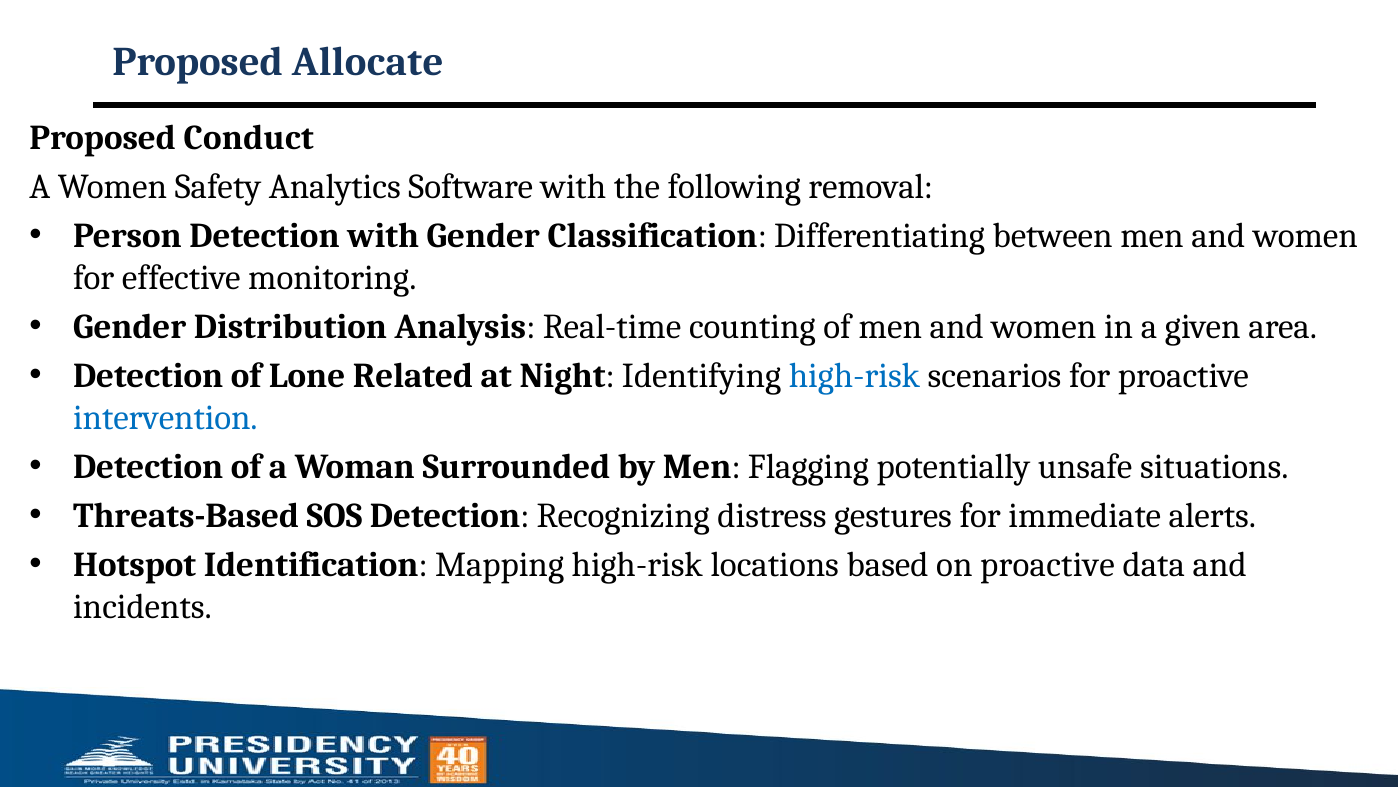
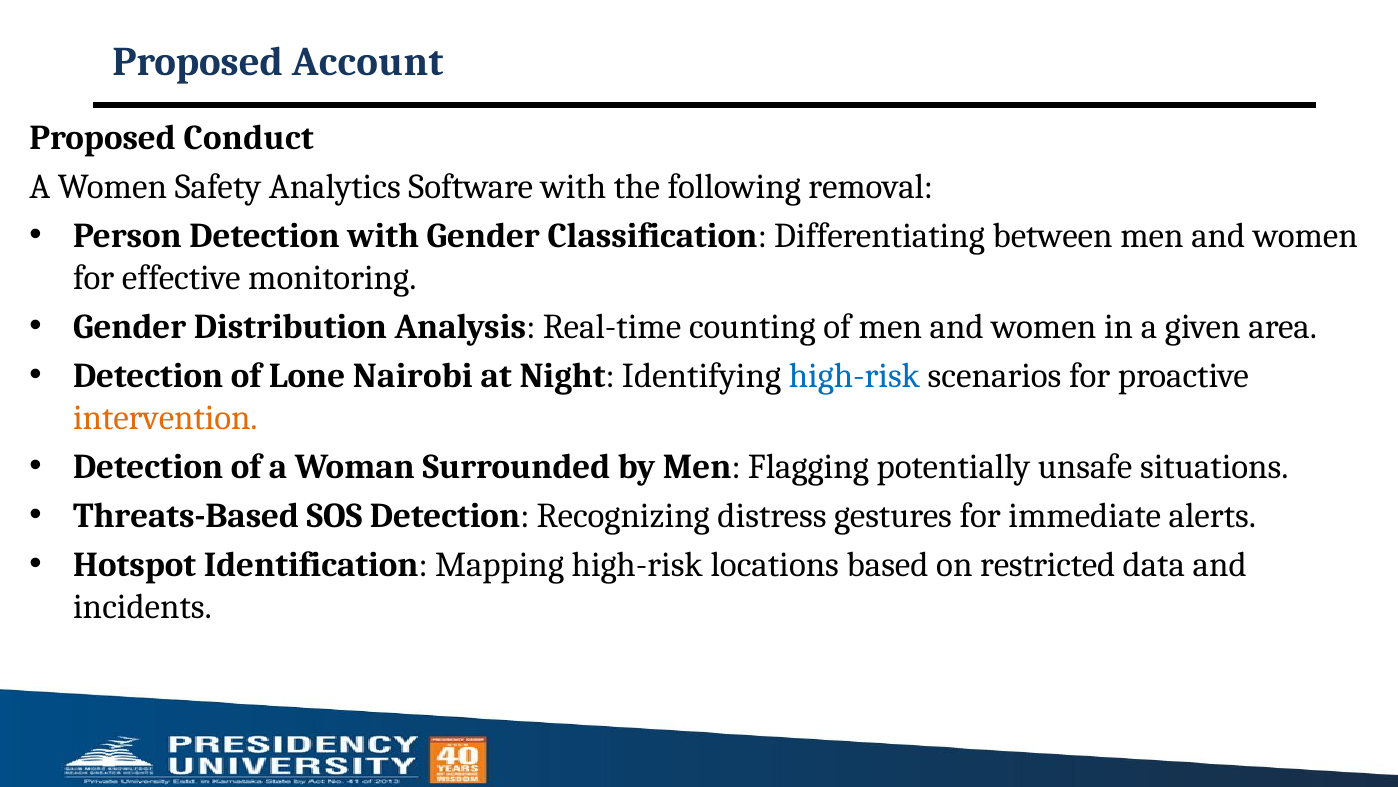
Allocate: Allocate -> Account (368, 62)
Related: Related -> Nairobi (413, 375)
intervention colour: blue -> orange (165, 417)
on proactive: proactive -> restricted (1048, 564)
